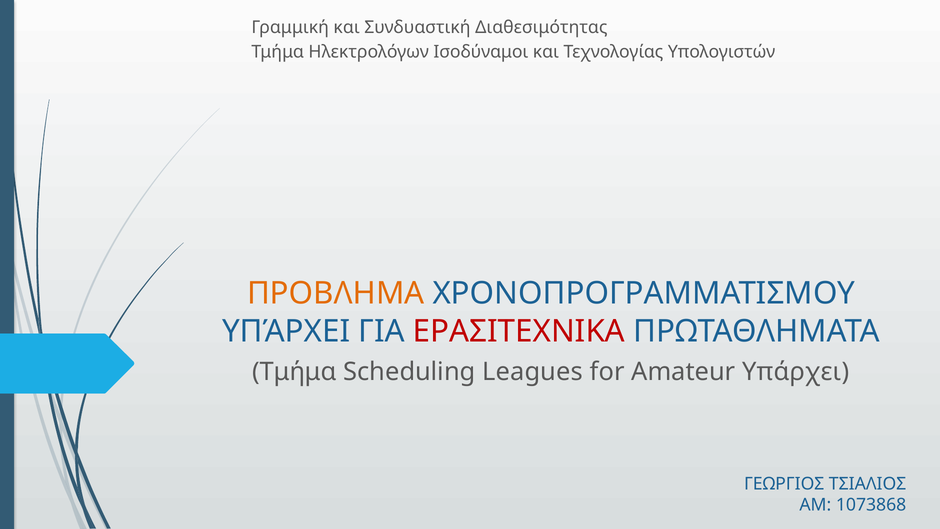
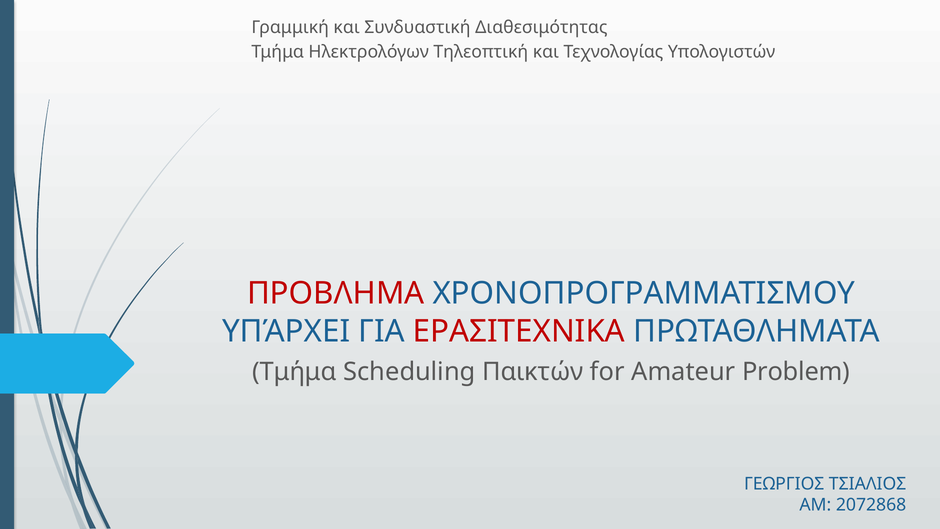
Ισοδύναμοι: Ισοδύναμοι -> Τηλεοπτική (481, 52)
ΠΡΟΒΛΗΜΑ colour: orange -> red (336, 293)
Leagues: Leagues -> Παικτών (533, 372)
Amateur Υπάρχει: Υπάρχει -> Problem (796, 372)
1073868: 1073868 -> 2072868 (871, 505)
